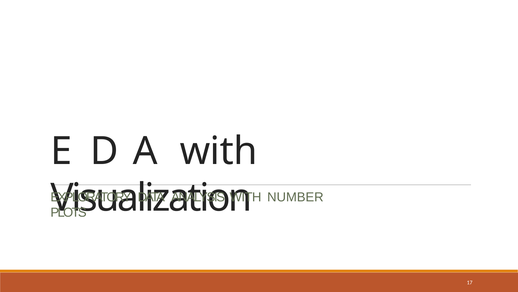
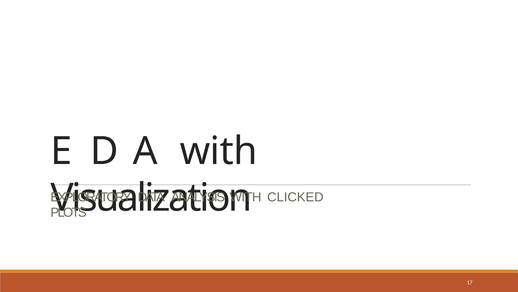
NUMBER: NUMBER -> CLICKED (295, 197)
